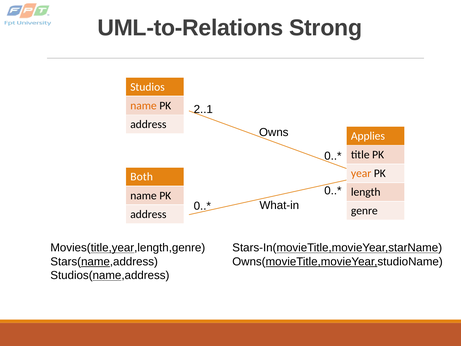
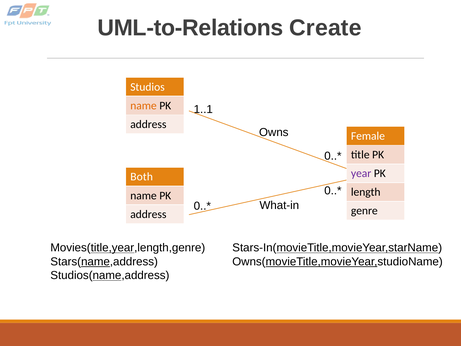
Strong: Strong -> Create (325, 28)
2..1: 2..1 -> 1..1 (203, 109)
Applies: Applies -> Female (368, 136)
year colour: orange -> purple (361, 173)
